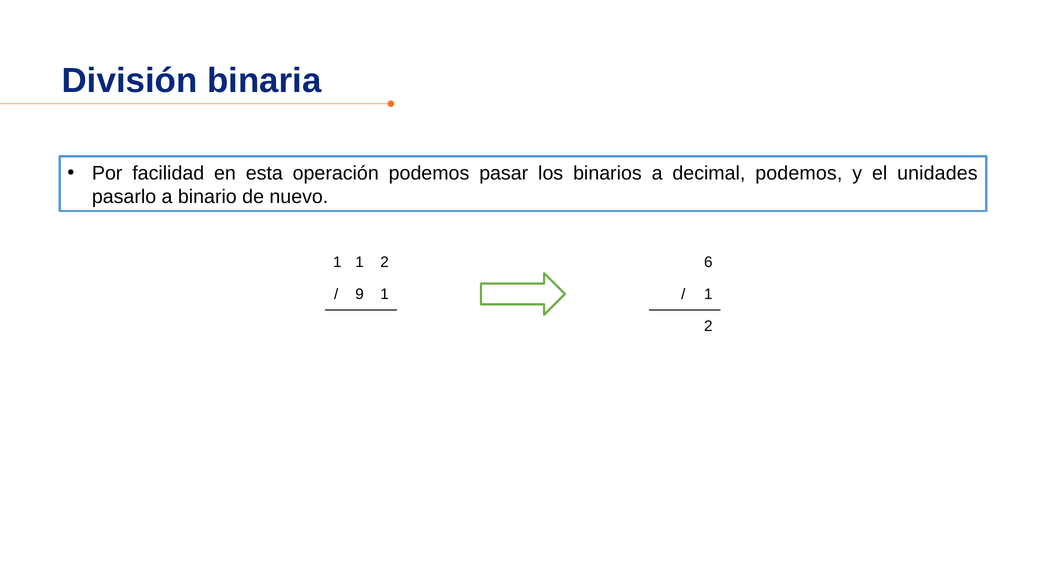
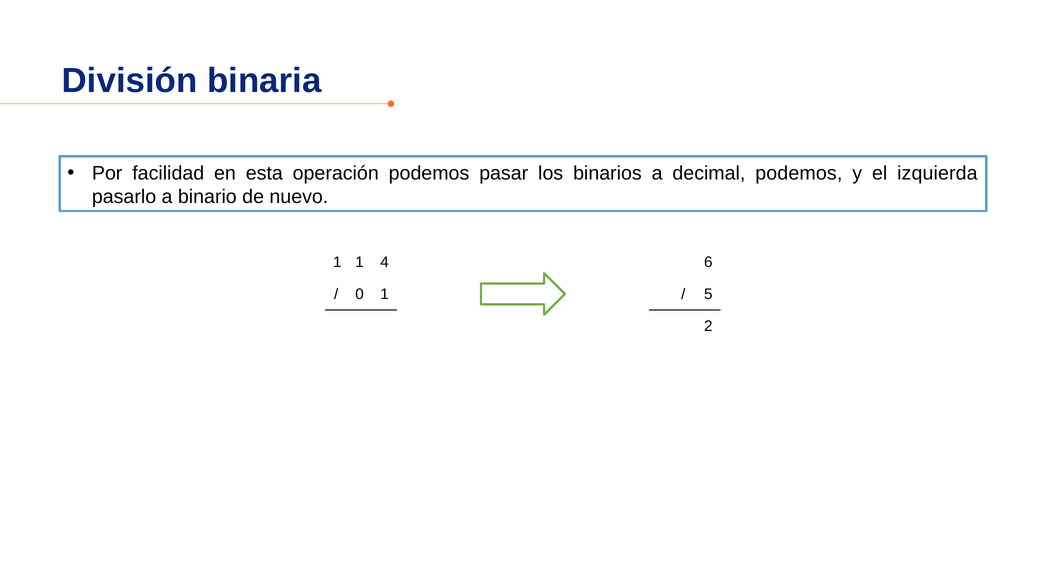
unidades: unidades -> izquierda (937, 173)
1 1 2: 2 -> 4 (385, 263)
9: 9 -> 0 (360, 294)
1: 1 -> 5 (708, 294)
